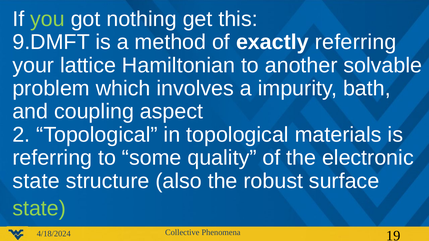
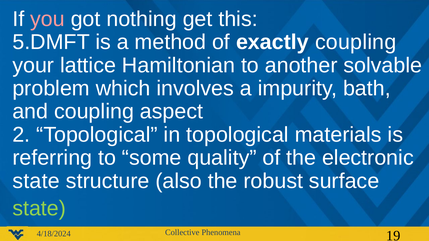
you colour: light green -> pink (48, 19)
9.DMFT: 9.DMFT -> 5.DMFT (51, 42)
exactly referring: referring -> coupling (356, 42)
